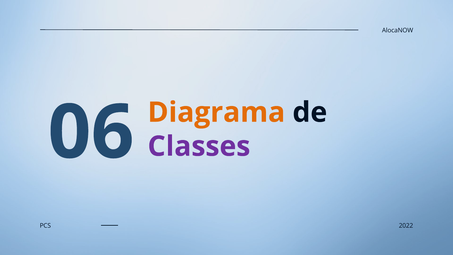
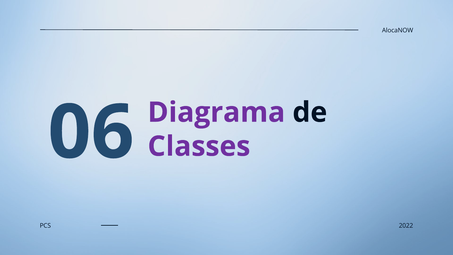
Diagrama colour: orange -> purple (216, 112)
